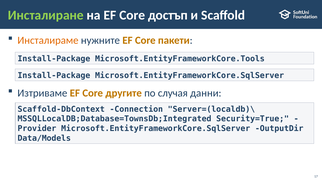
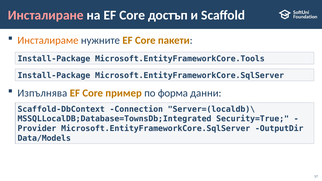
Инсталиране colour: light green -> pink (46, 15)
Изтриваме: Изтриваме -> Изпълнява (42, 93)
другите: другите -> пример (124, 93)
случая: случая -> форма (173, 93)
